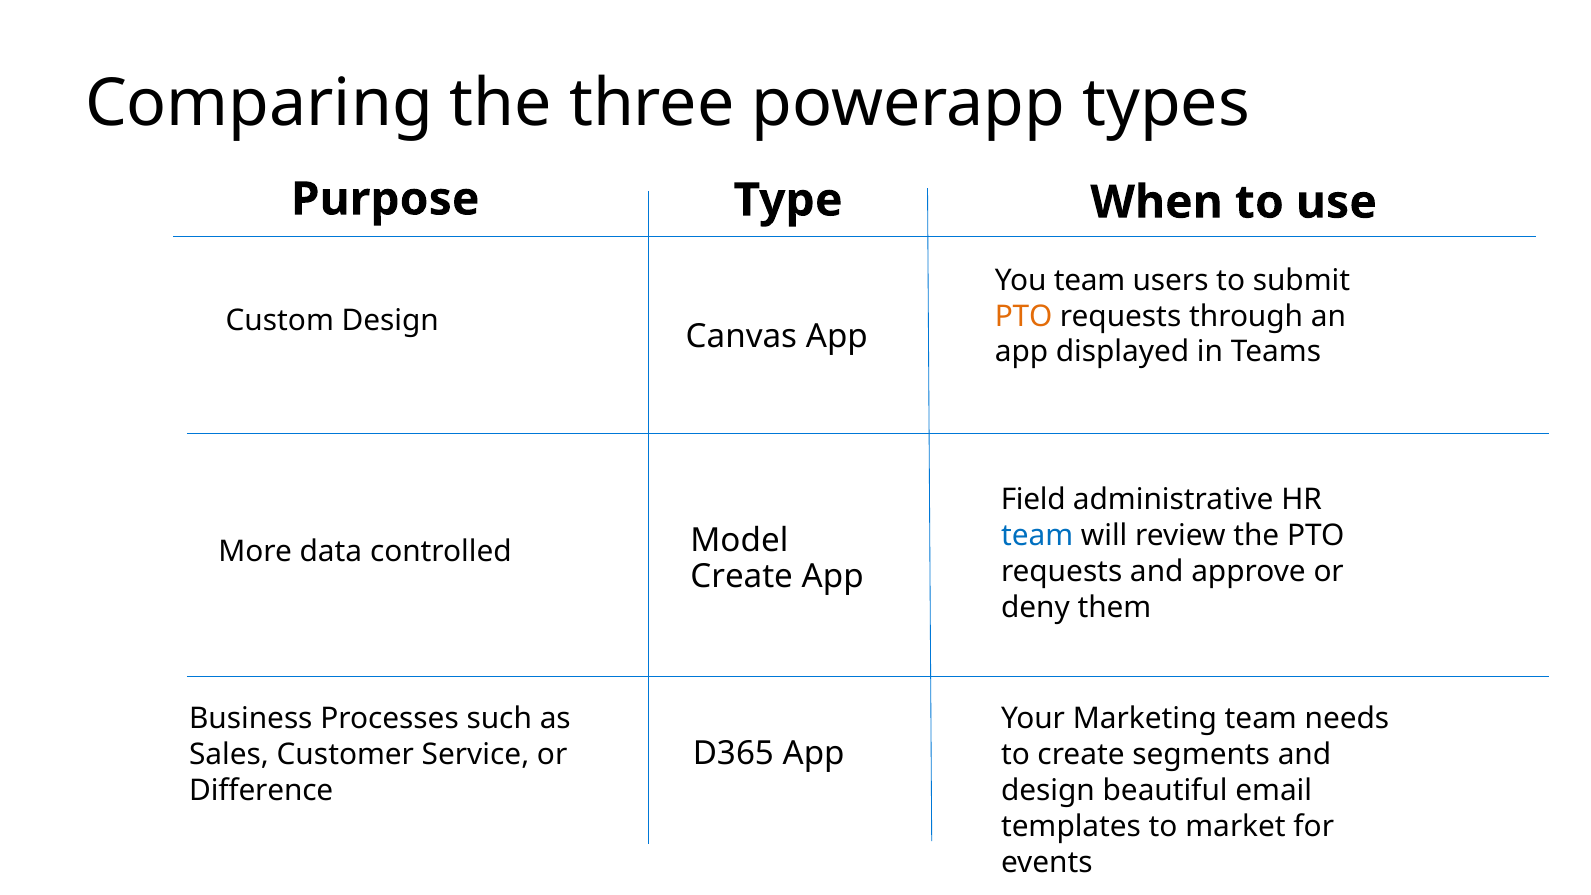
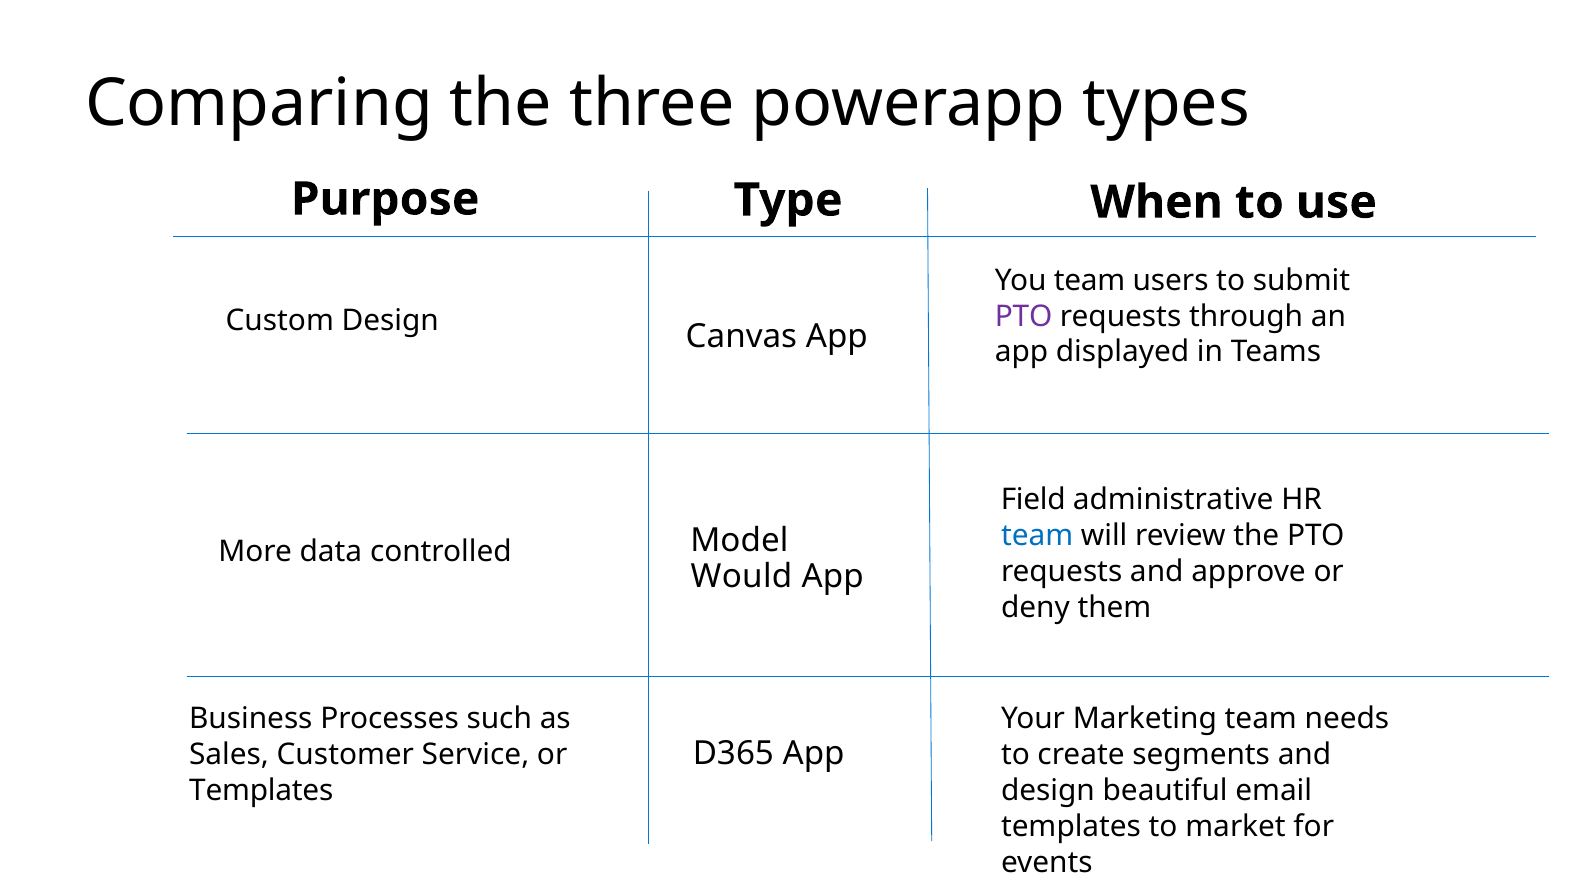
PTO colour: orange -> purple (1024, 316)
Create: Create -> Would (741, 577)
Difference: Difference -> Templates (261, 791)
